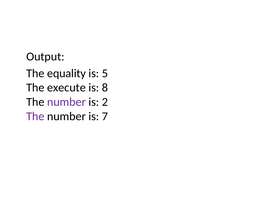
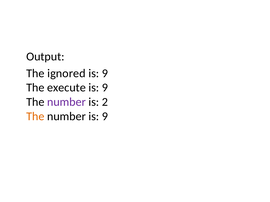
equality: equality -> ignored (66, 73)
5: 5 -> 9 (105, 73)
8: 8 -> 9 (105, 88)
The colour: purple -> orange (35, 117)
number is 7: 7 -> 9 (105, 117)
